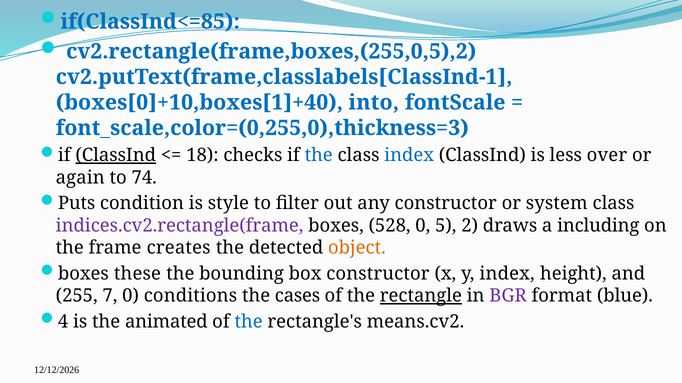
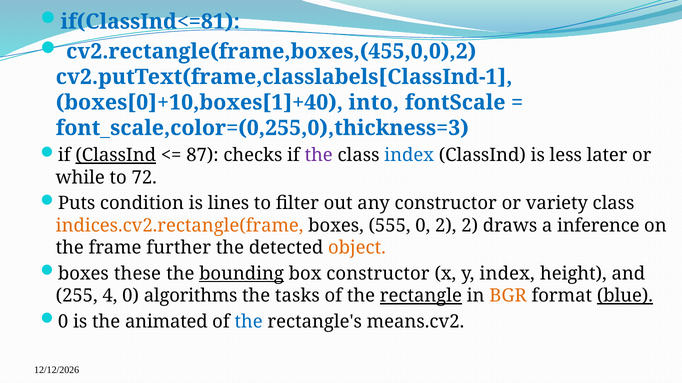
if(ClassInd<=85: if(ClassInd<=85 -> if(ClassInd<=81 (150, 22)
cv2.rectangle(frame,boxes,(255,0,5),2: cv2.rectangle(frame,boxes,(255,0,5),2 -> cv2.rectangle(frame,boxes,(455,0,0),2 (271, 51)
18: 18 -> 87 (202, 156)
the colour: blue -> purple (319, 156)
over: over -> later (607, 156)
again: again -> while (80, 178)
74: 74 -> 72 (144, 178)
style: style -> lines (228, 204)
system: system -> variety (557, 204)
indices.cv2.rectangle(frame colour: purple -> orange (180, 226)
528: 528 -> 555 (390, 226)
0 5: 5 -> 2 (446, 226)
including: including -> inference (598, 226)
creates: creates -> further (179, 248)
bounding underline: none -> present (242, 274)
7: 7 -> 4 (110, 296)
conditions: conditions -> algorithms (191, 296)
cases: cases -> tasks (297, 296)
BGR colour: purple -> orange (508, 296)
blue underline: none -> present (625, 296)
4: 4 -> 0 (63, 322)
